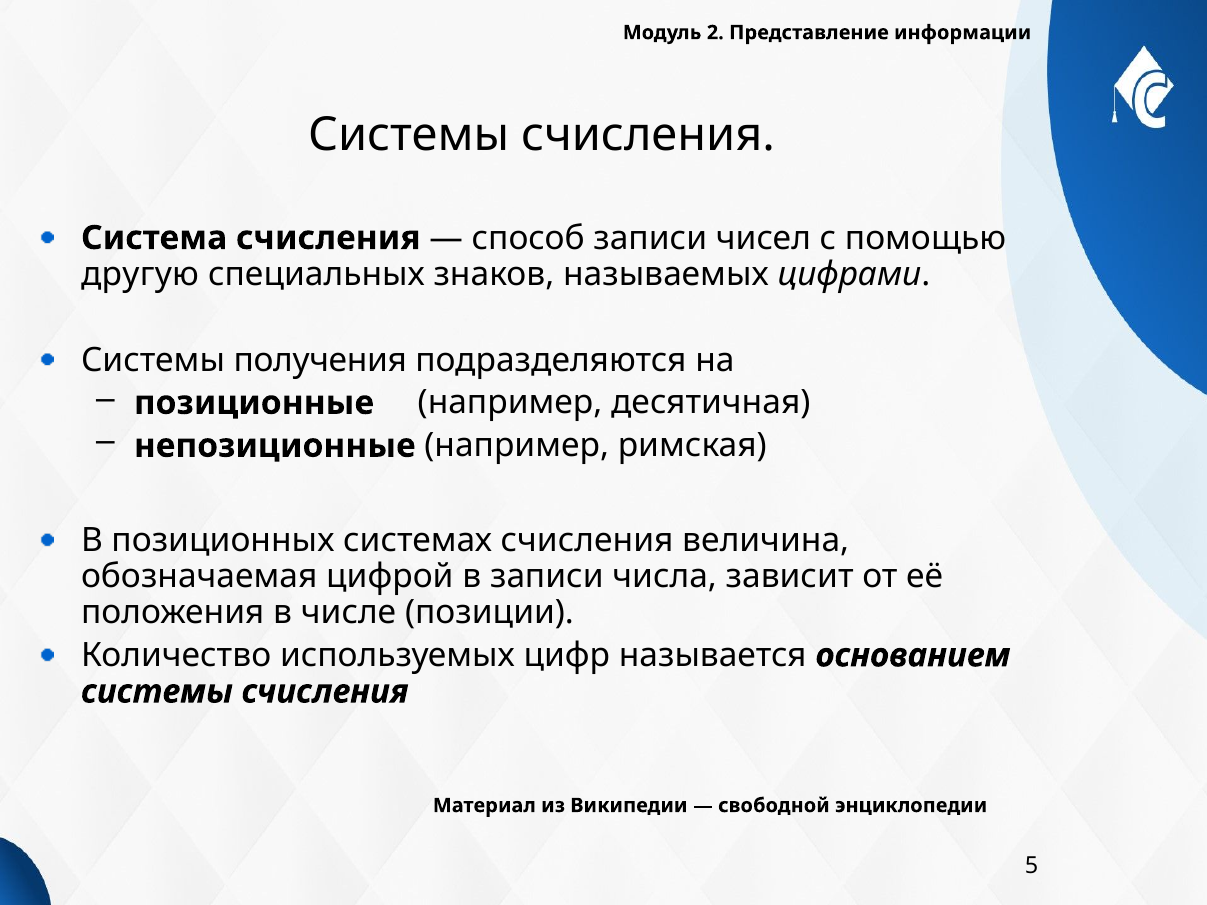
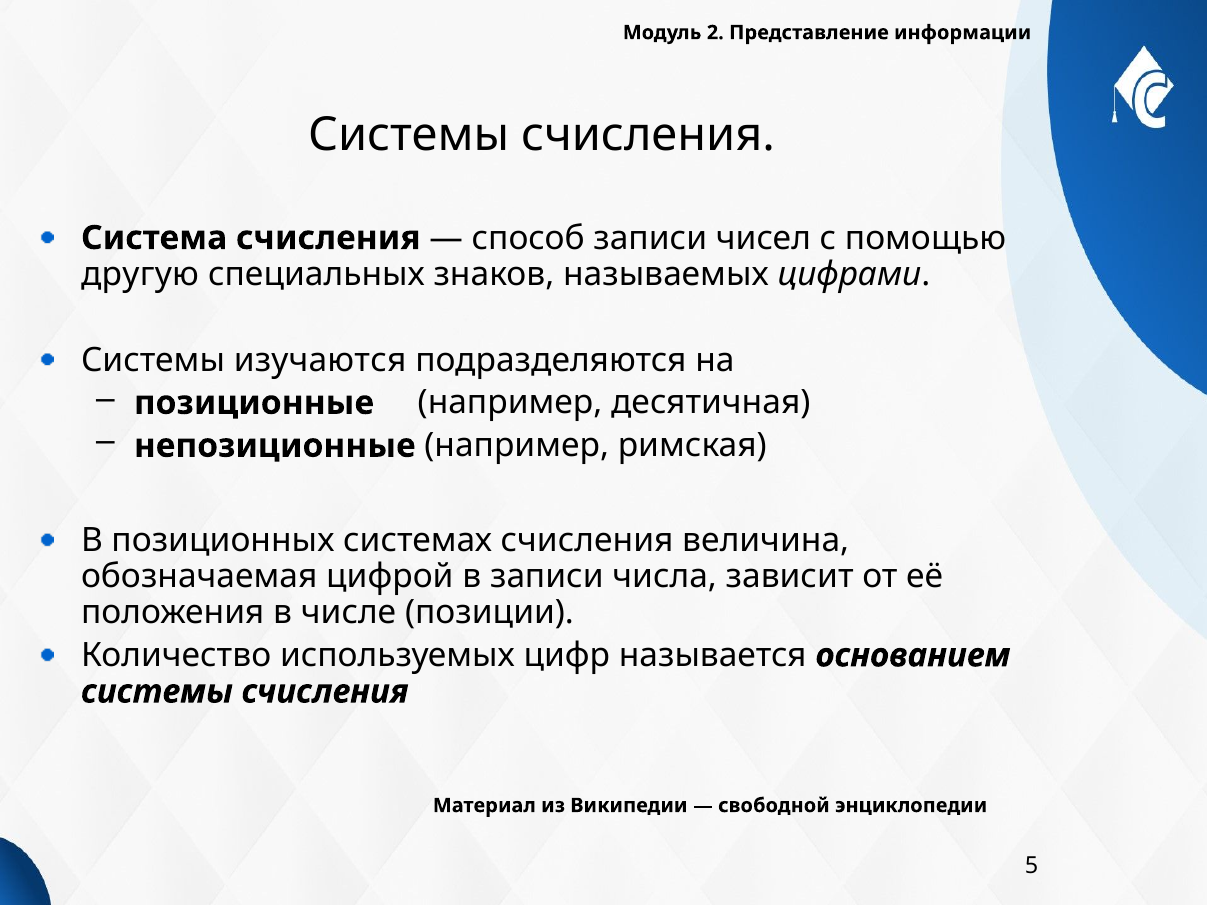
получения: получения -> изучаются (320, 360)
